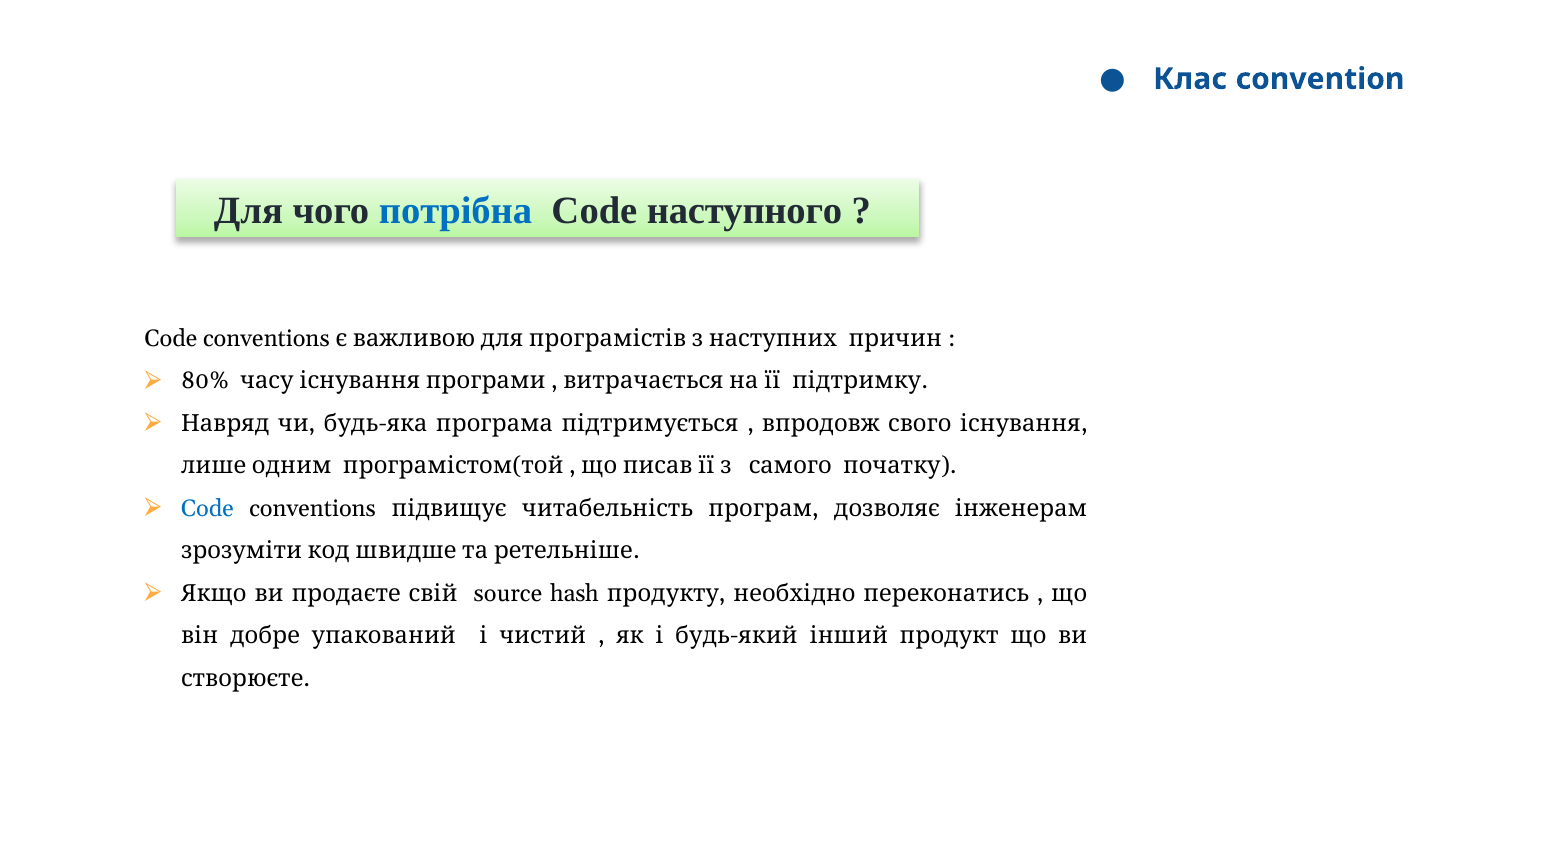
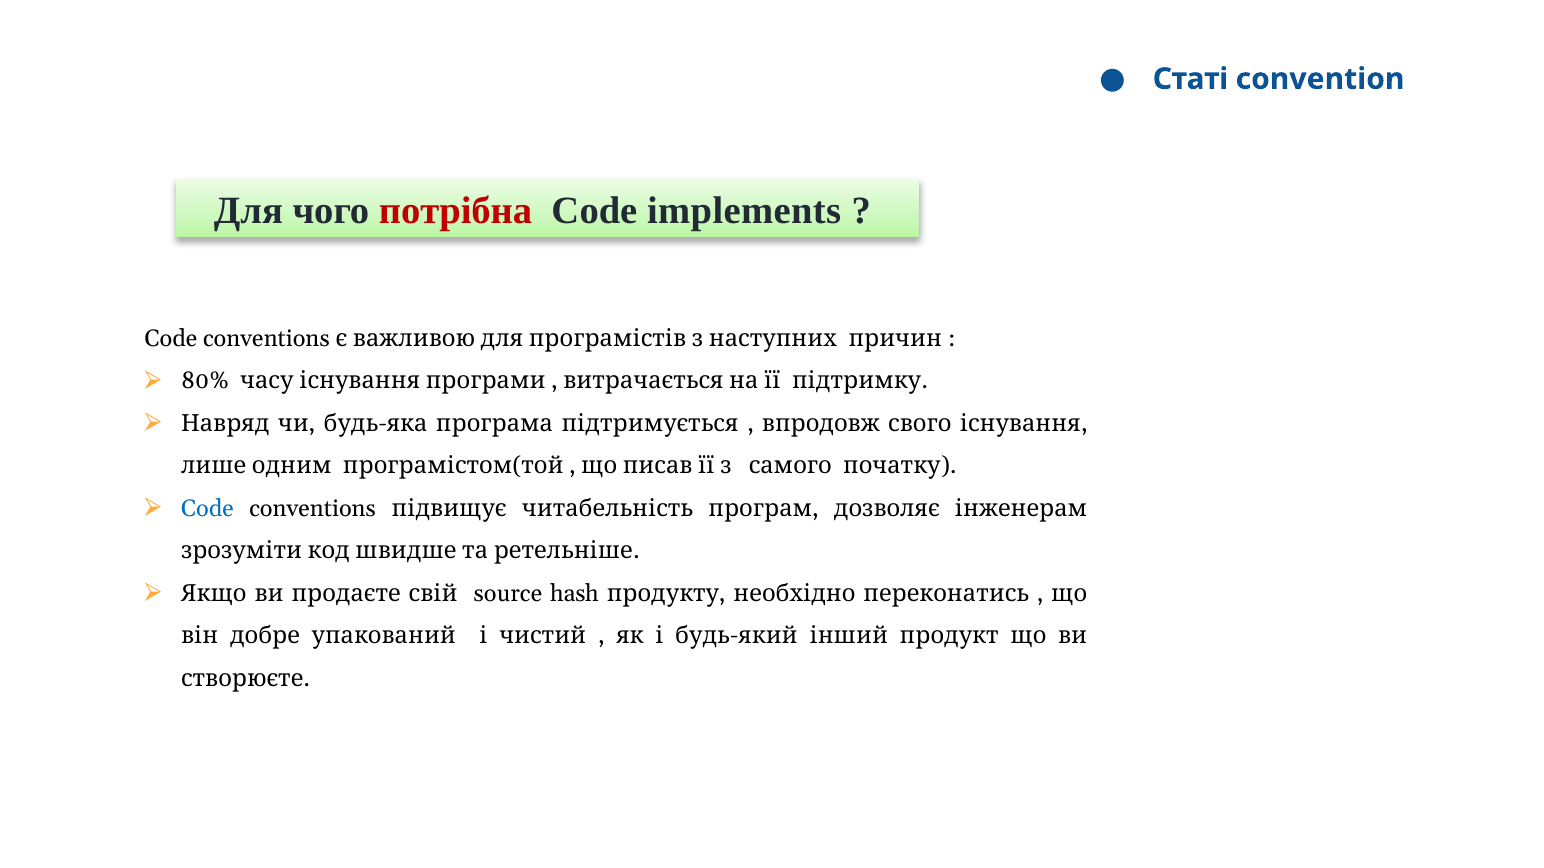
Клас: Клас -> Статі (1191, 79)
потрібна colour: blue -> red (456, 210)
наступного: наступного -> implements (744, 210)
